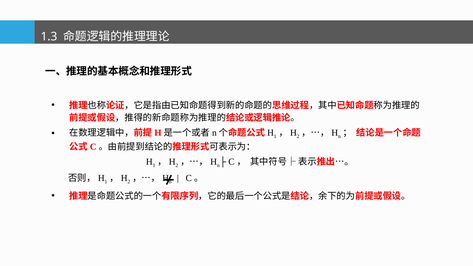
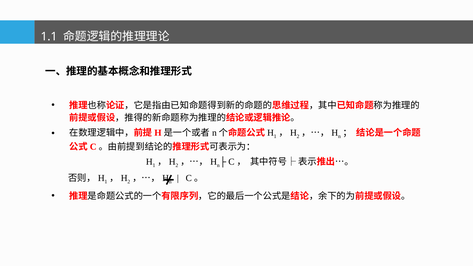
1.3: 1.3 -> 1.1 (49, 37)
